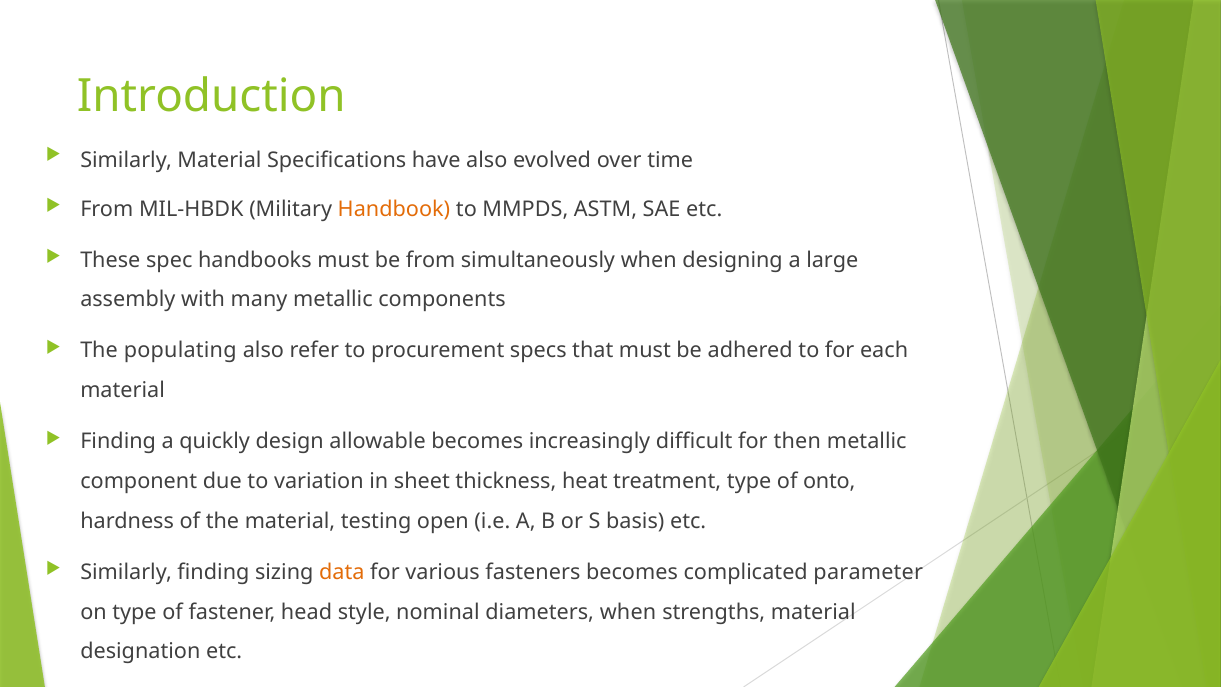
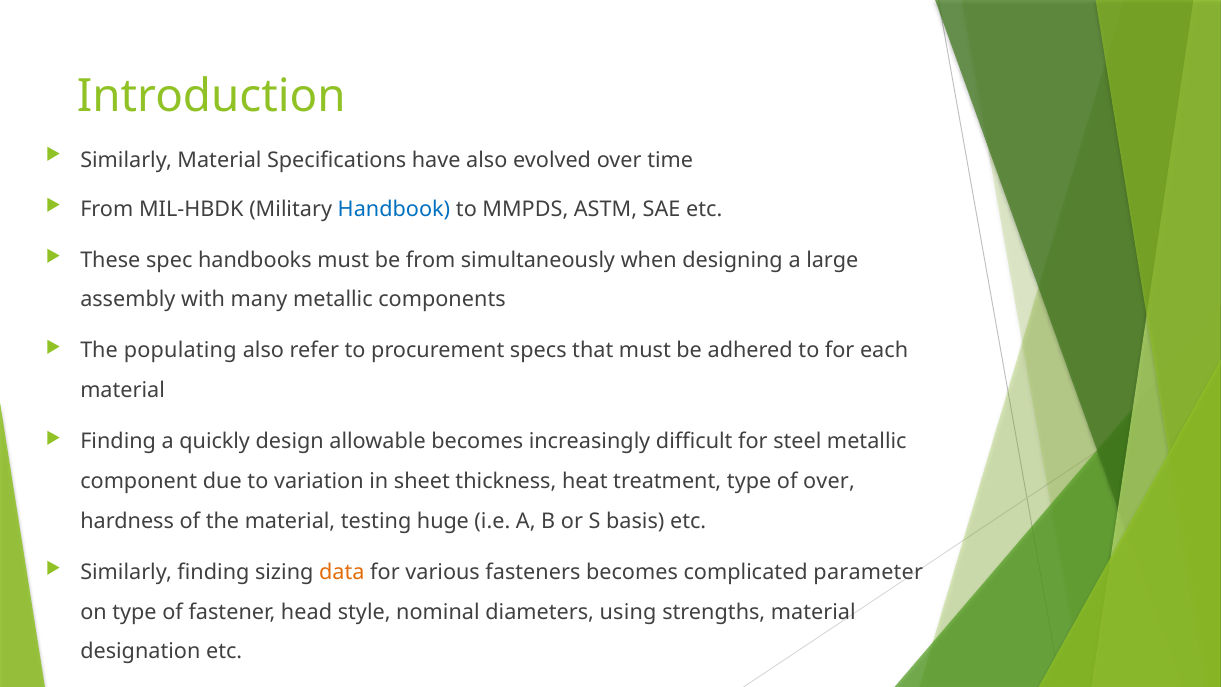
Handbook colour: orange -> blue (394, 209)
then: then -> steel (797, 442)
of onto: onto -> over (829, 481)
open: open -> huge (443, 521)
diameters when: when -> using (628, 612)
